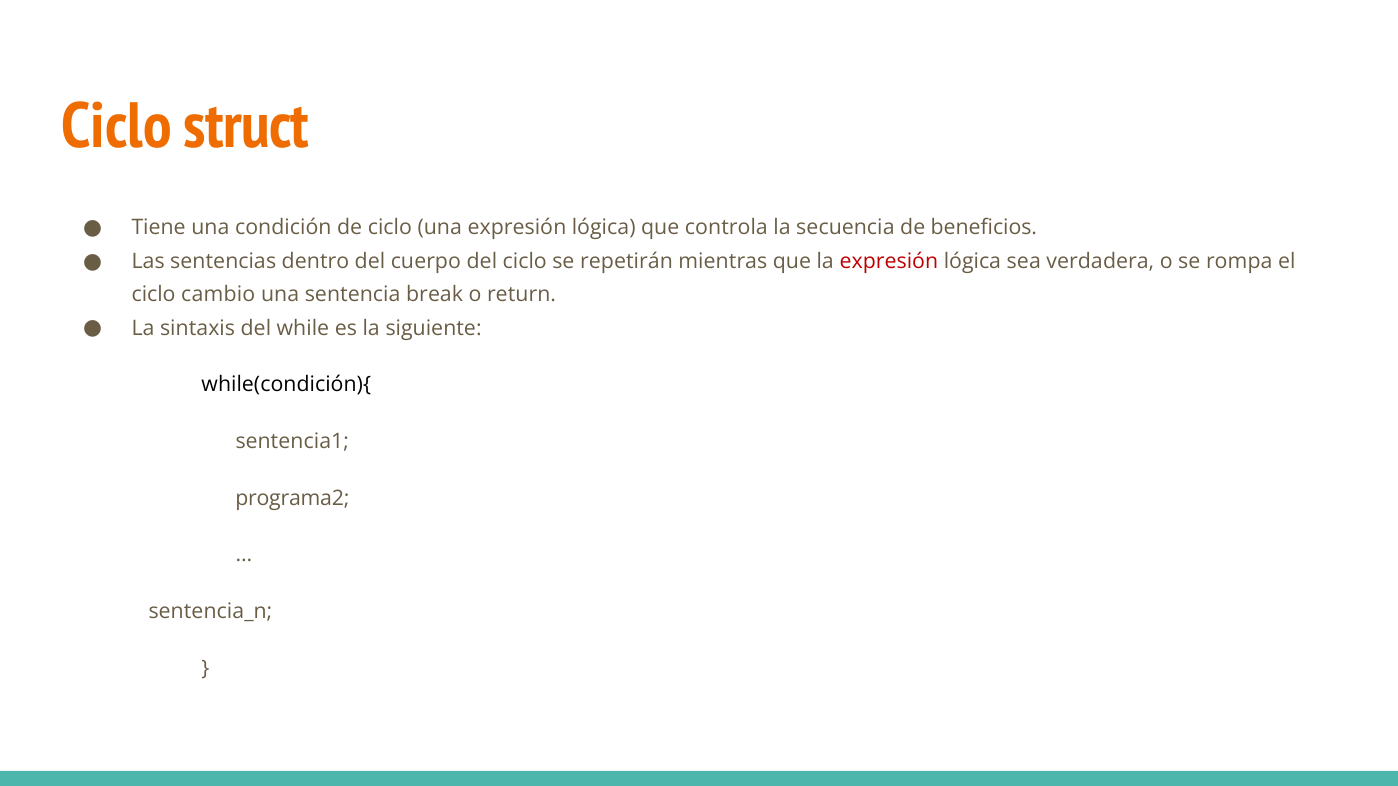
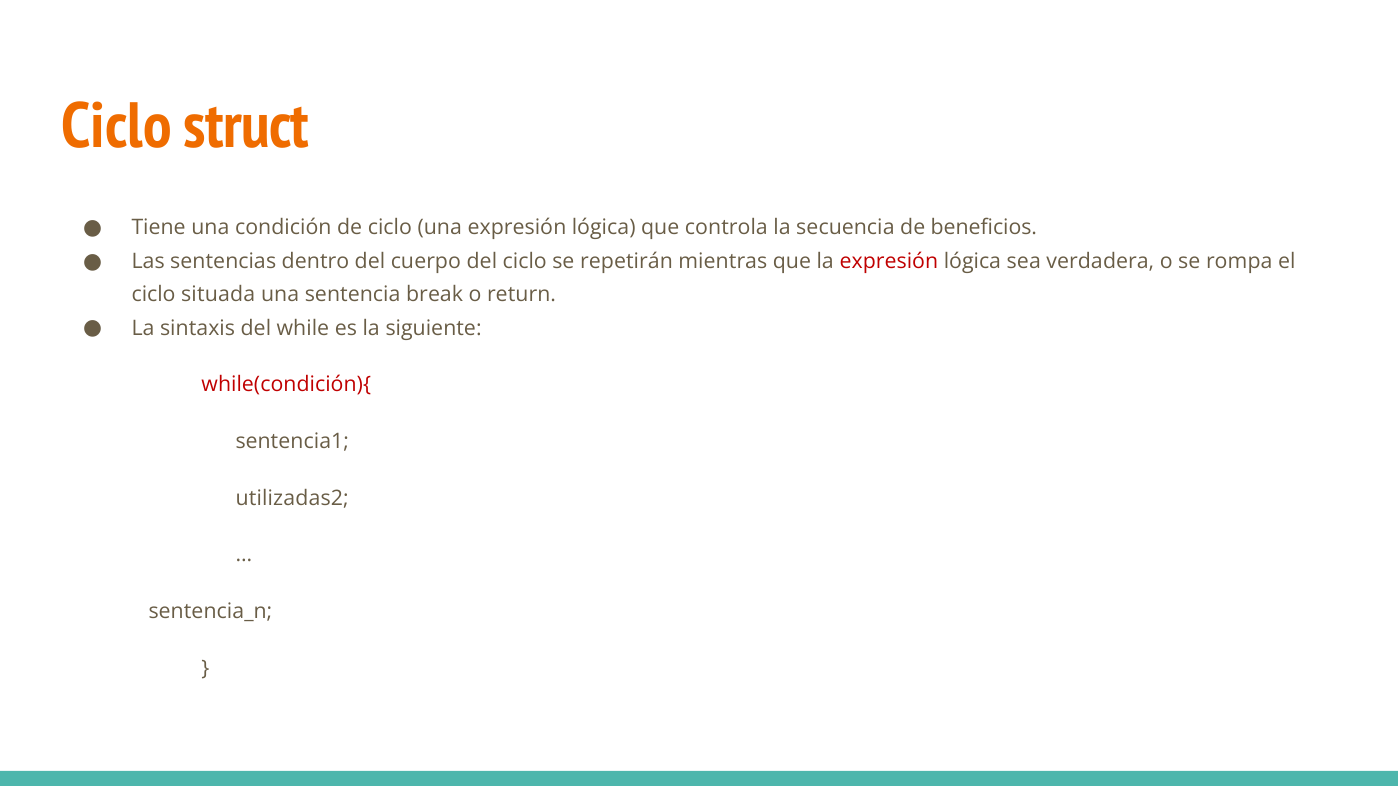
cambio: cambio -> situada (218, 295)
while(condición){ colour: black -> red (286, 385)
programa2: programa2 -> utilizadas2 (292, 498)
